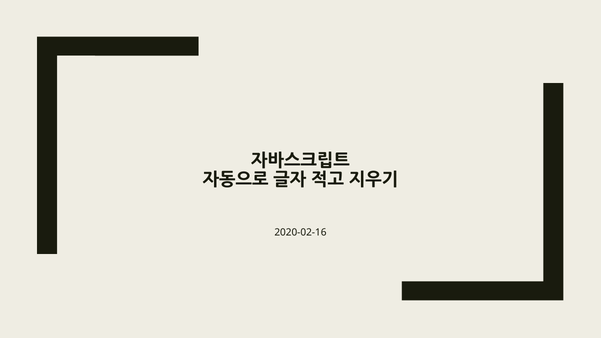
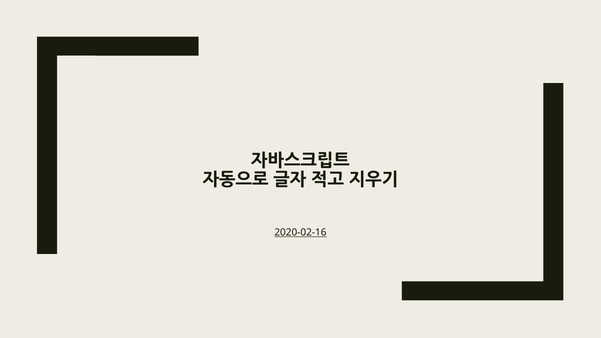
2020-02-16 underline: none -> present (300, 232)
